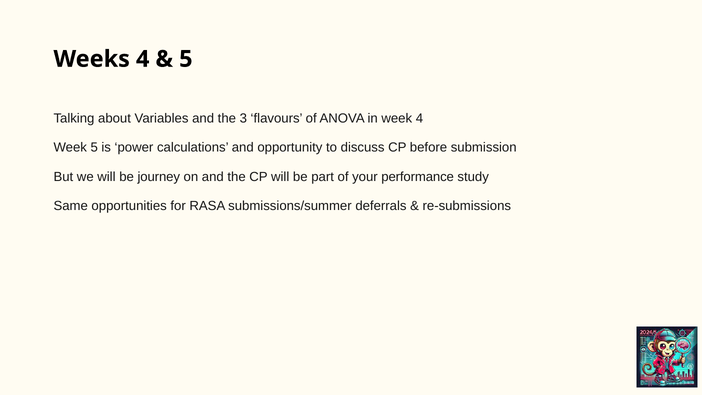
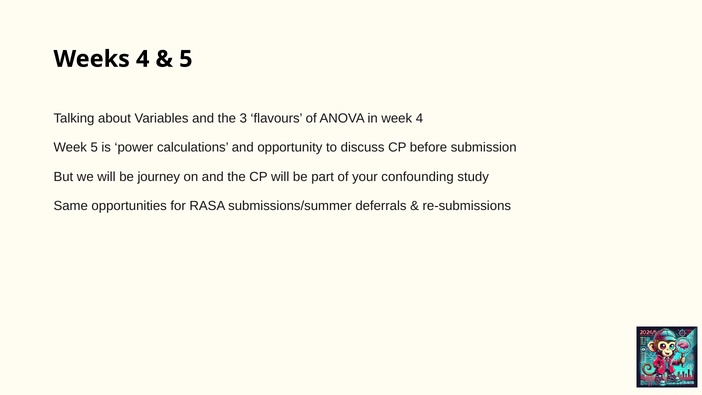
performance: performance -> confounding (418, 177)
